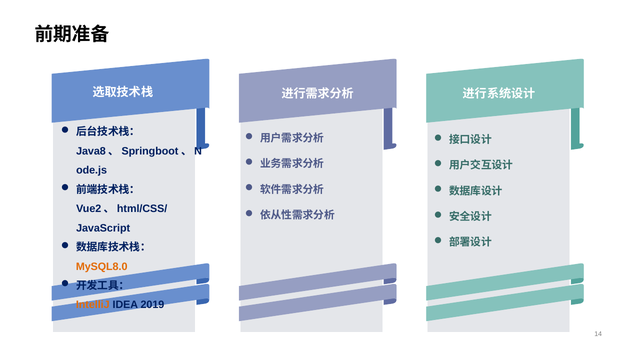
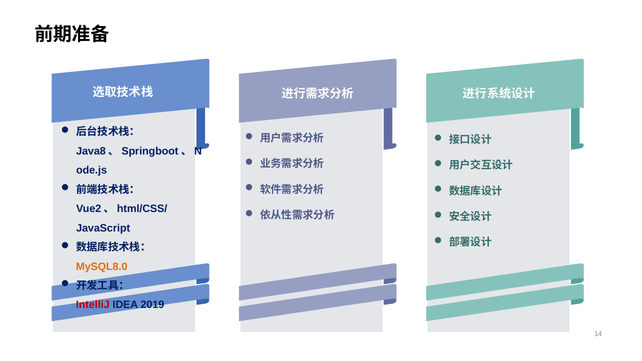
IntelliJ colour: orange -> red (93, 305)
